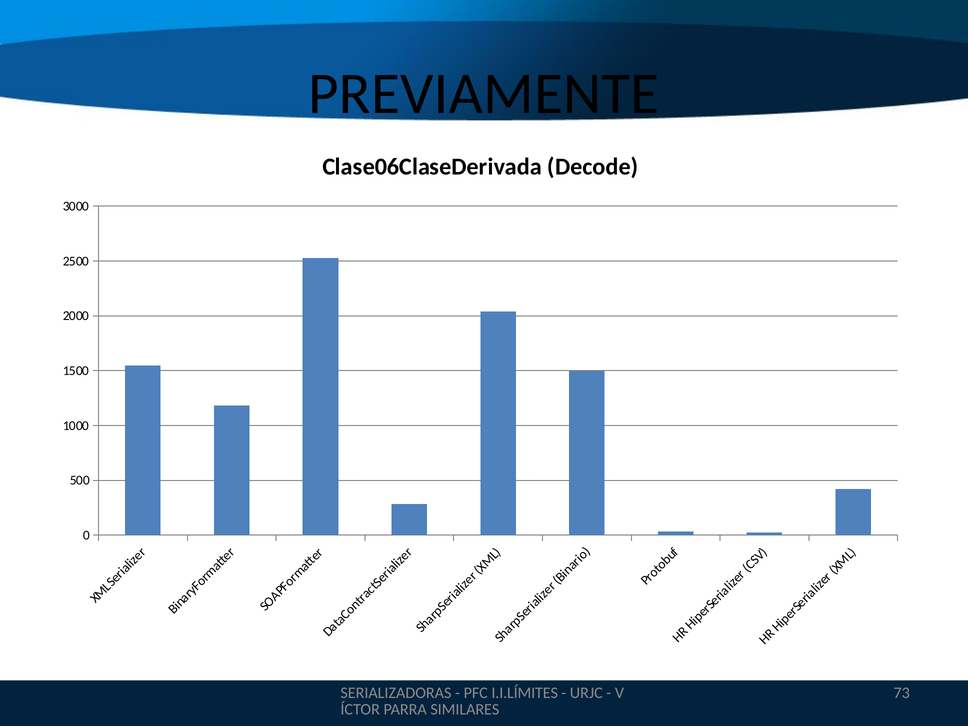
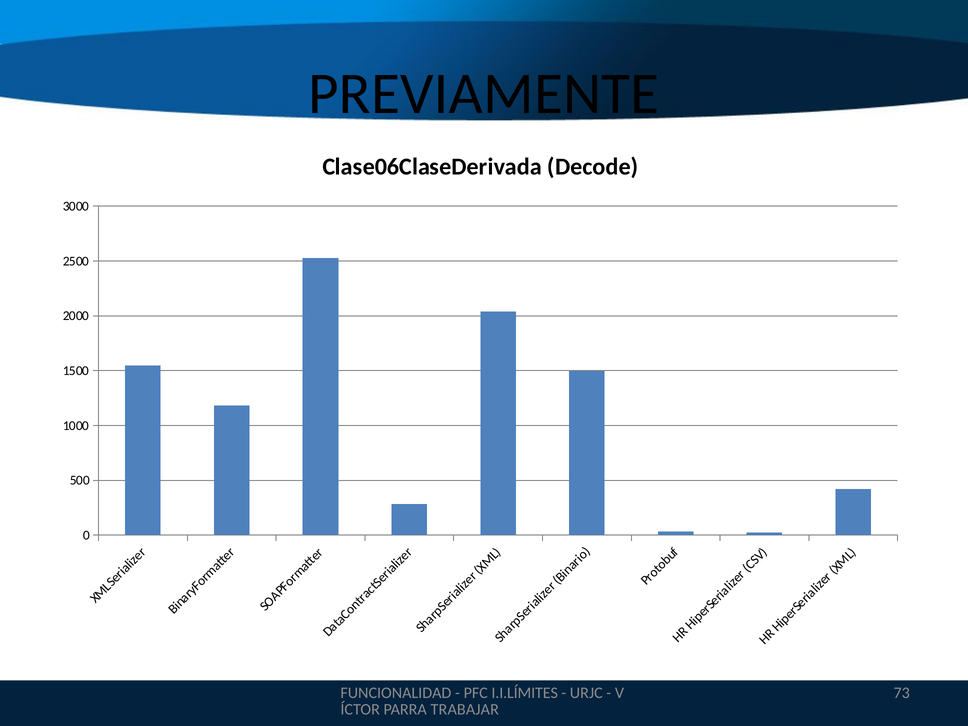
SERIALIZADORAS: SERIALIZADORAS -> FUNCIONALIDAD (396, 693)
SIMILARES: SIMILARES -> TRABAJAR (465, 709)
